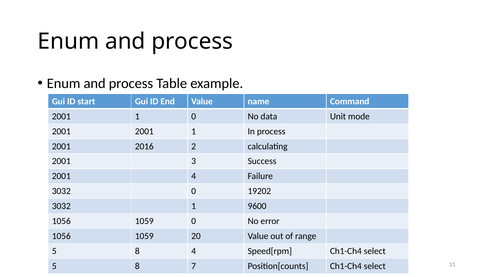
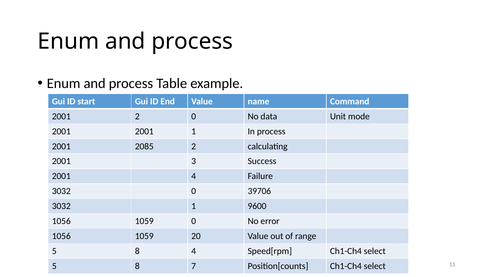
1: 1 -> 2 (137, 116)
2016: 2016 -> 2085 (144, 146)
19202: 19202 -> 39706 (259, 191)
